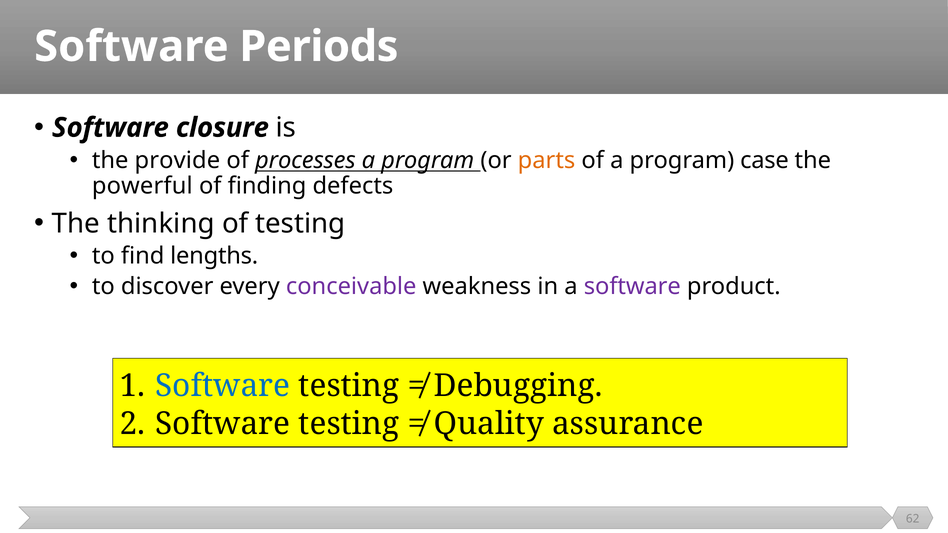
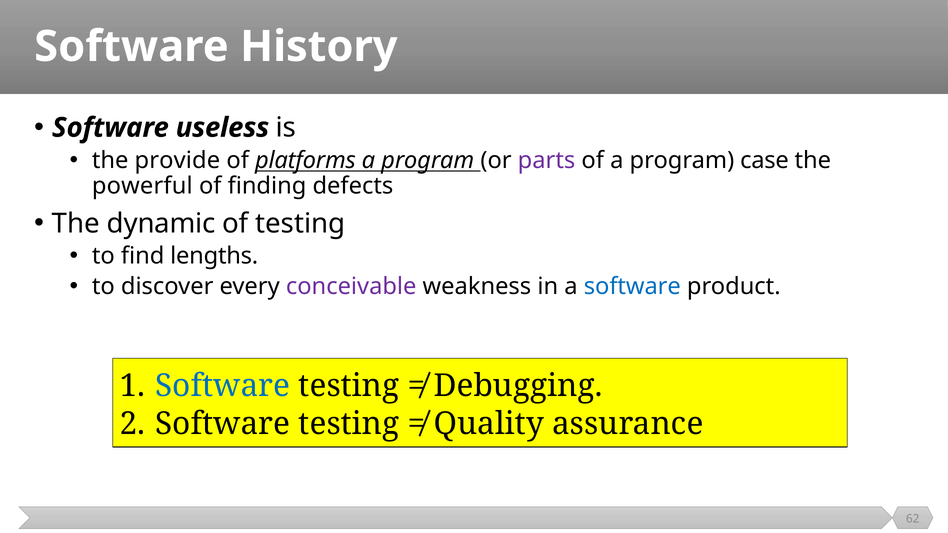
Periods: Periods -> History (319, 47)
closure: closure -> useless (222, 128)
processes: processes -> platforms (305, 160)
parts colour: orange -> purple (547, 160)
thinking: thinking -> dynamic (161, 223)
software colour: purple -> blue (632, 287)
